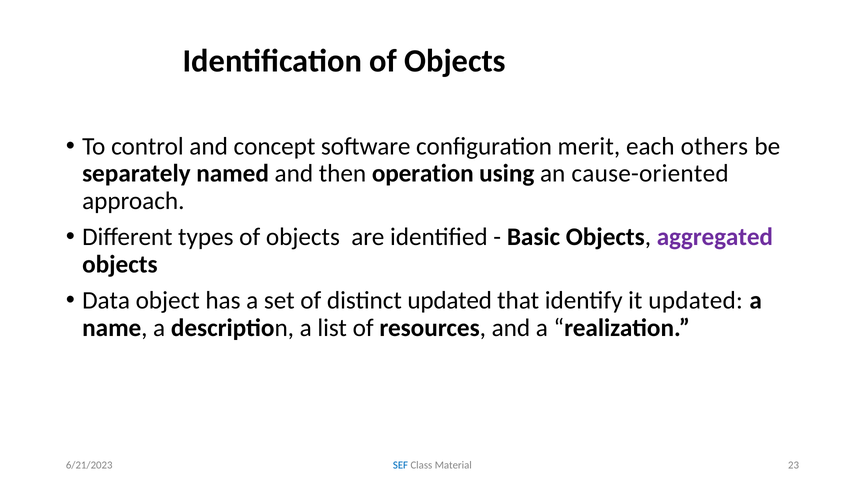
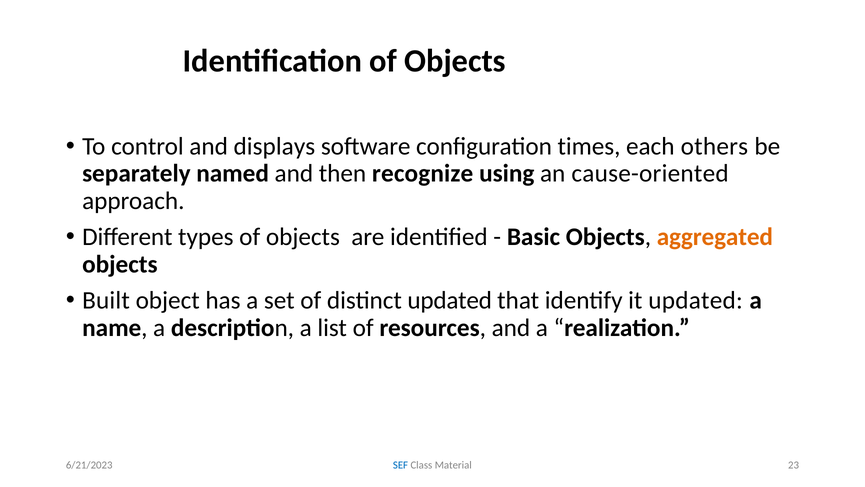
concept: concept -> displays (274, 146)
merit: merit -> times (589, 146)
operation: operation -> recognize (423, 173)
aggregated colour: purple -> orange (715, 237)
Data: Data -> Built (106, 300)
